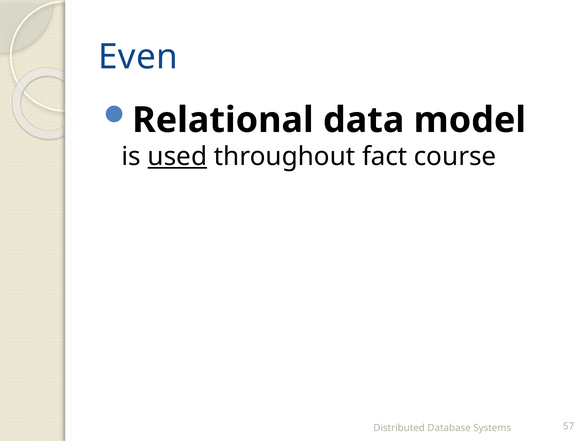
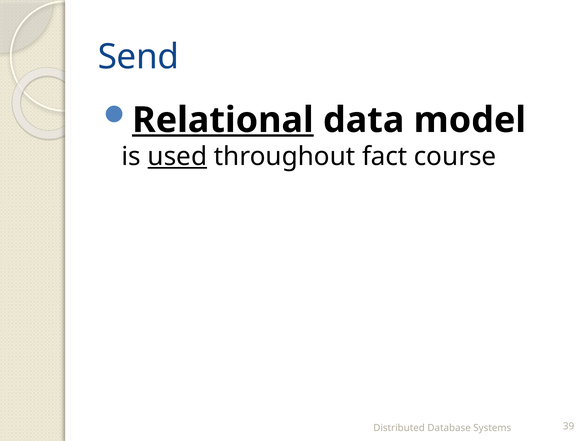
Even: Even -> Send (138, 57)
Relational underline: none -> present (223, 120)
57: 57 -> 39 (569, 426)
